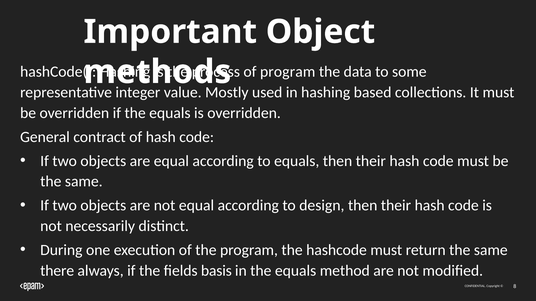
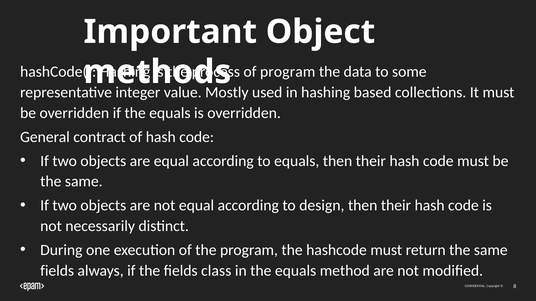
there: there -> fields (57, 271)
basis: basis -> class (216, 271)
